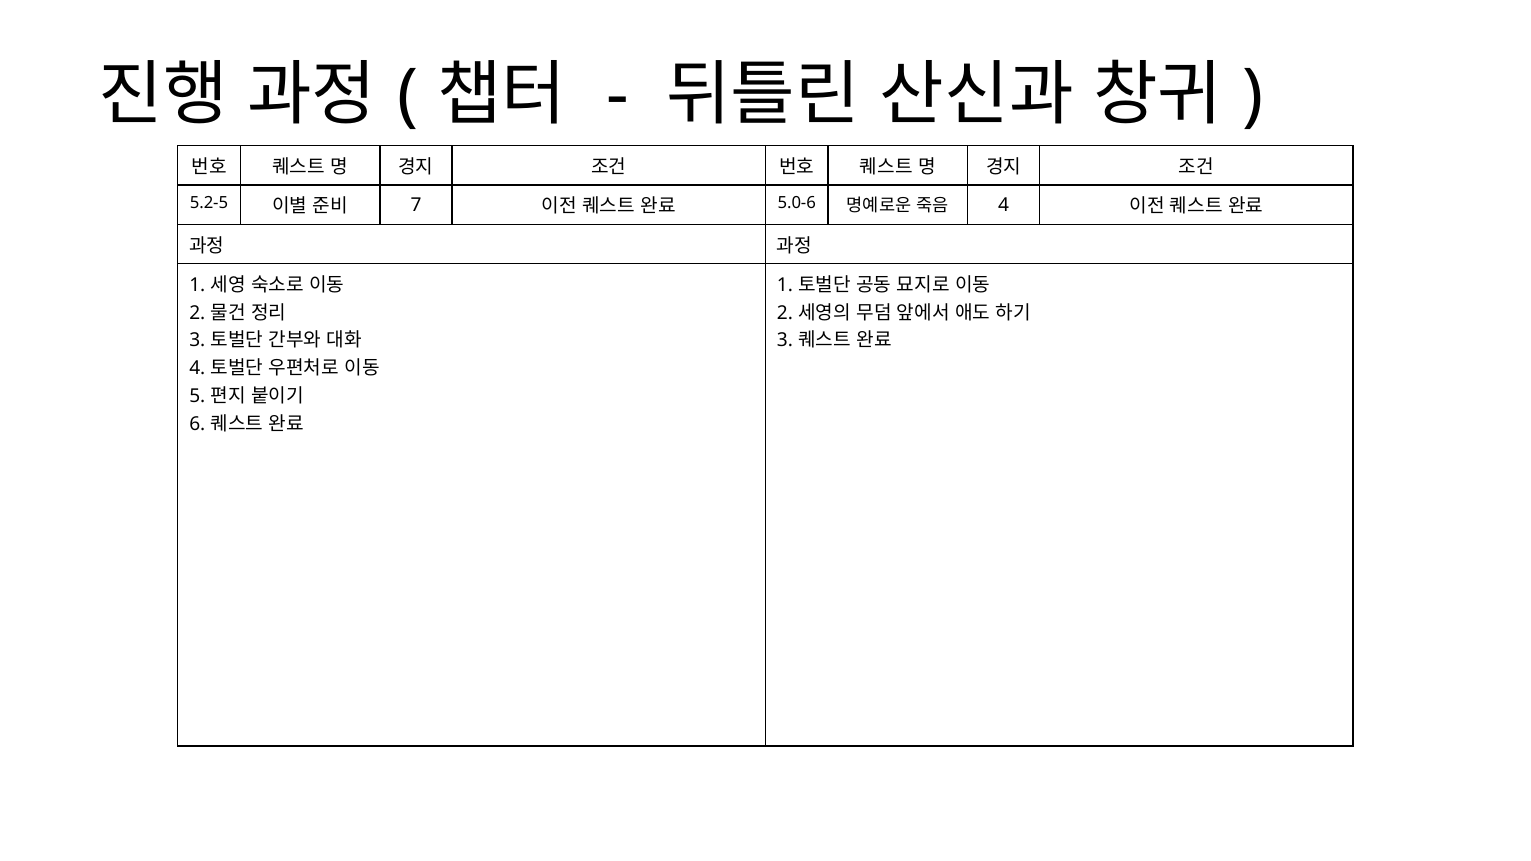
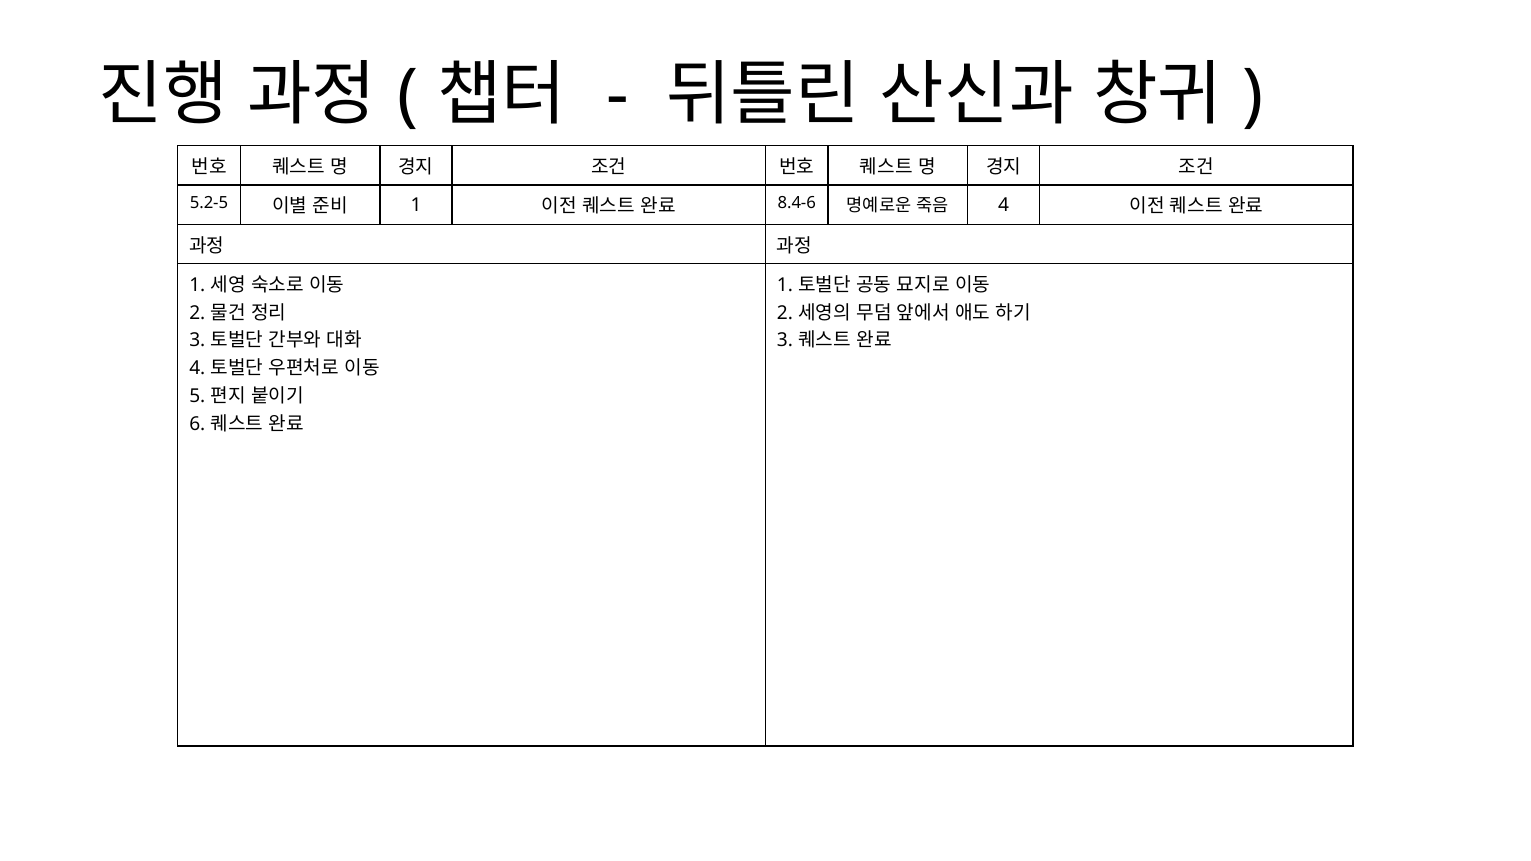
7: 7 -> 1 (416, 205)
5.0-6: 5.0-6 -> 8.4-6 (797, 203)
